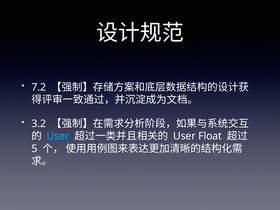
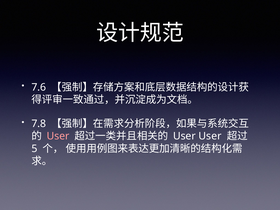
7.2: 7.2 -> 7.6 (39, 87)
3.2: 3.2 -> 7.8 (39, 124)
User colour: light blue -> pink (58, 136)
User Float: Float -> User (210, 136)
